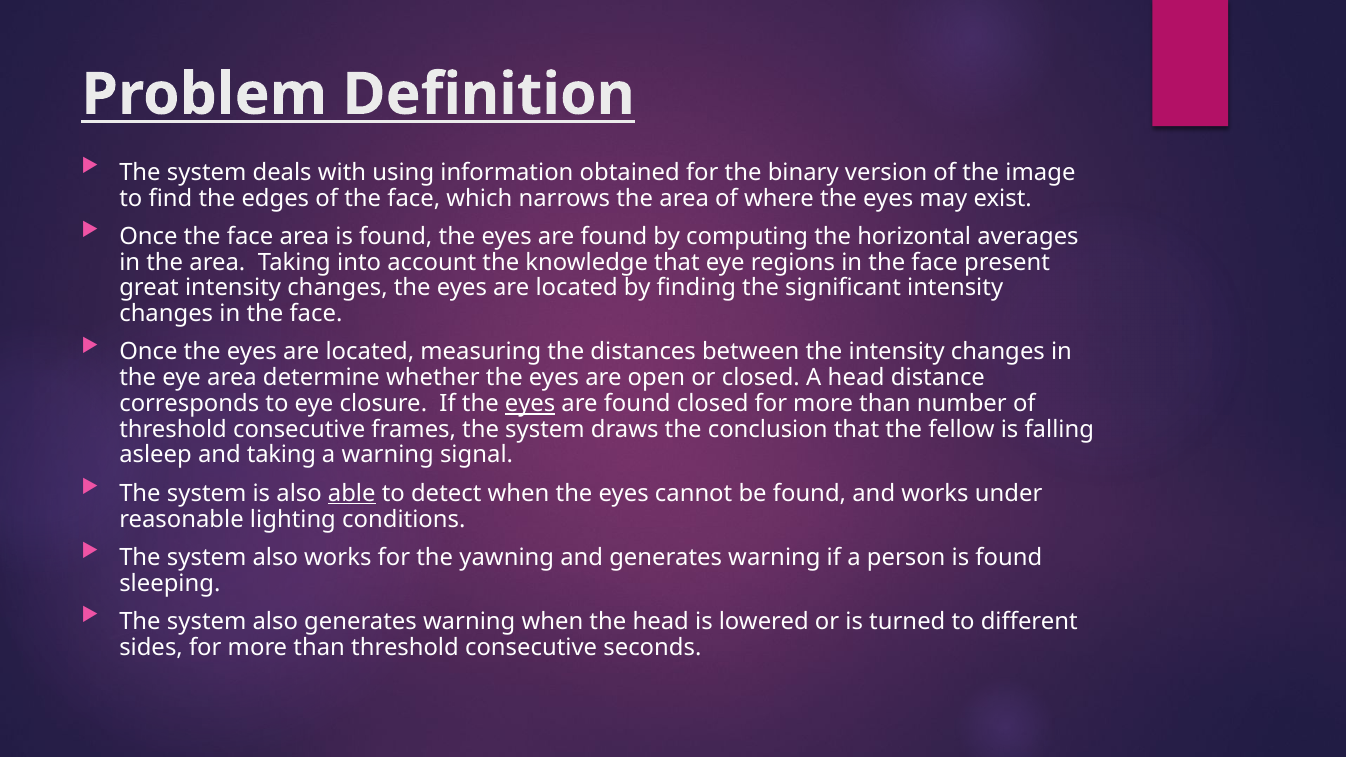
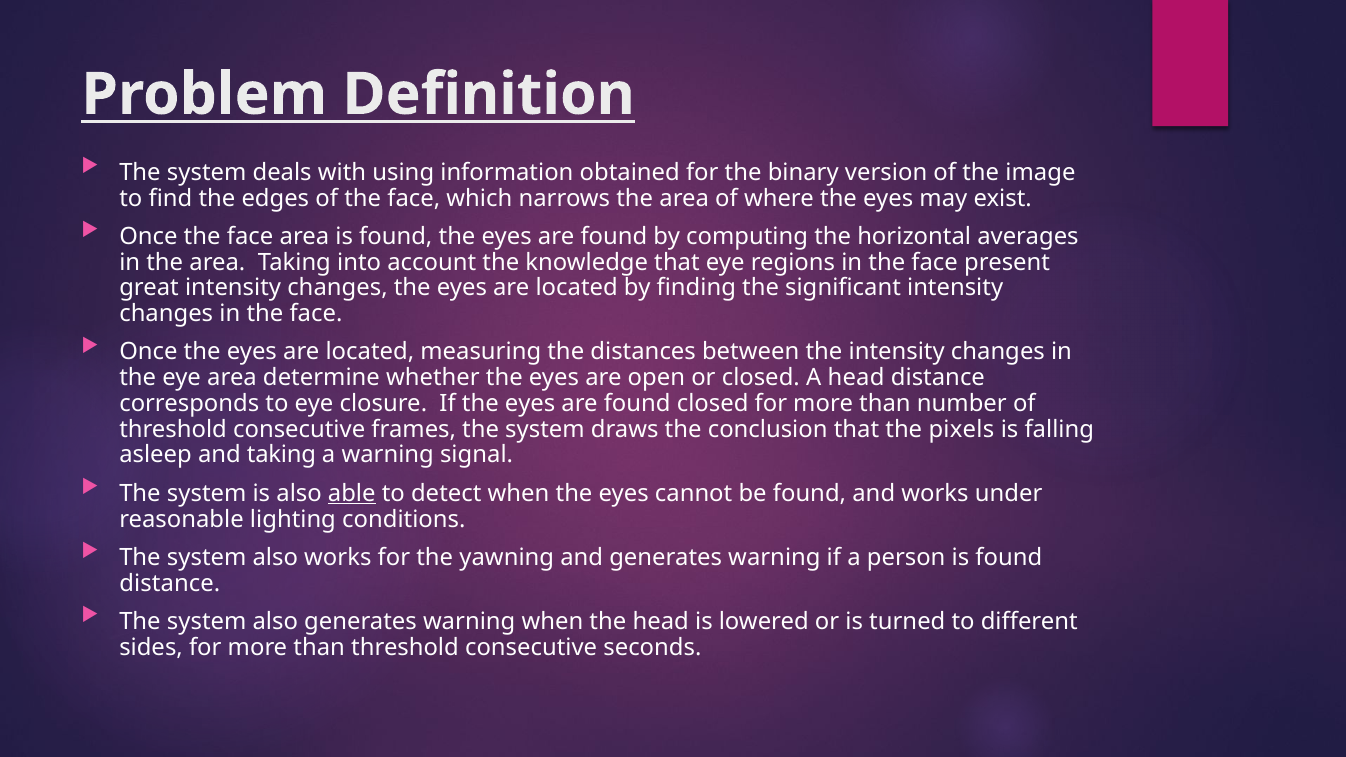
eyes underline: present -> none (530, 404)
fellow: fellow -> pixels (961, 429)
sleeping: sleeping -> distance (170, 583)
